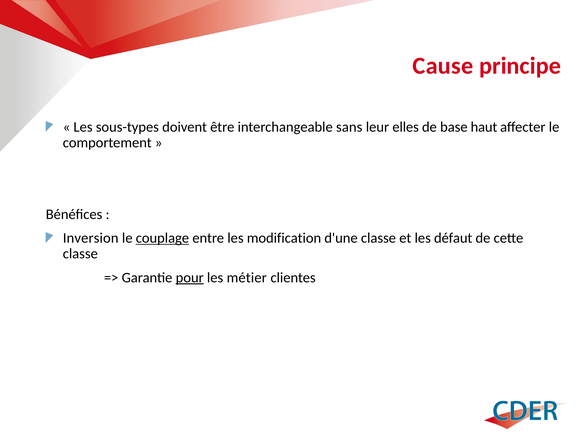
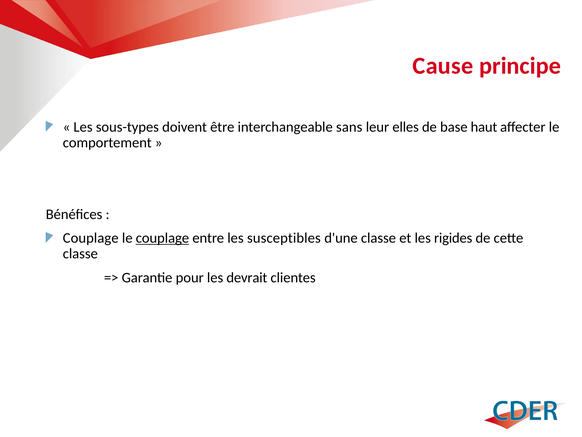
Inversion: Inversion -> Couplage (91, 238)
modification: modification -> susceptibles (284, 238)
défaut: défaut -> rigides (453, 238)
pour underline: present -> none (190, 277)
métier: métier -> devrait (247, 277)
